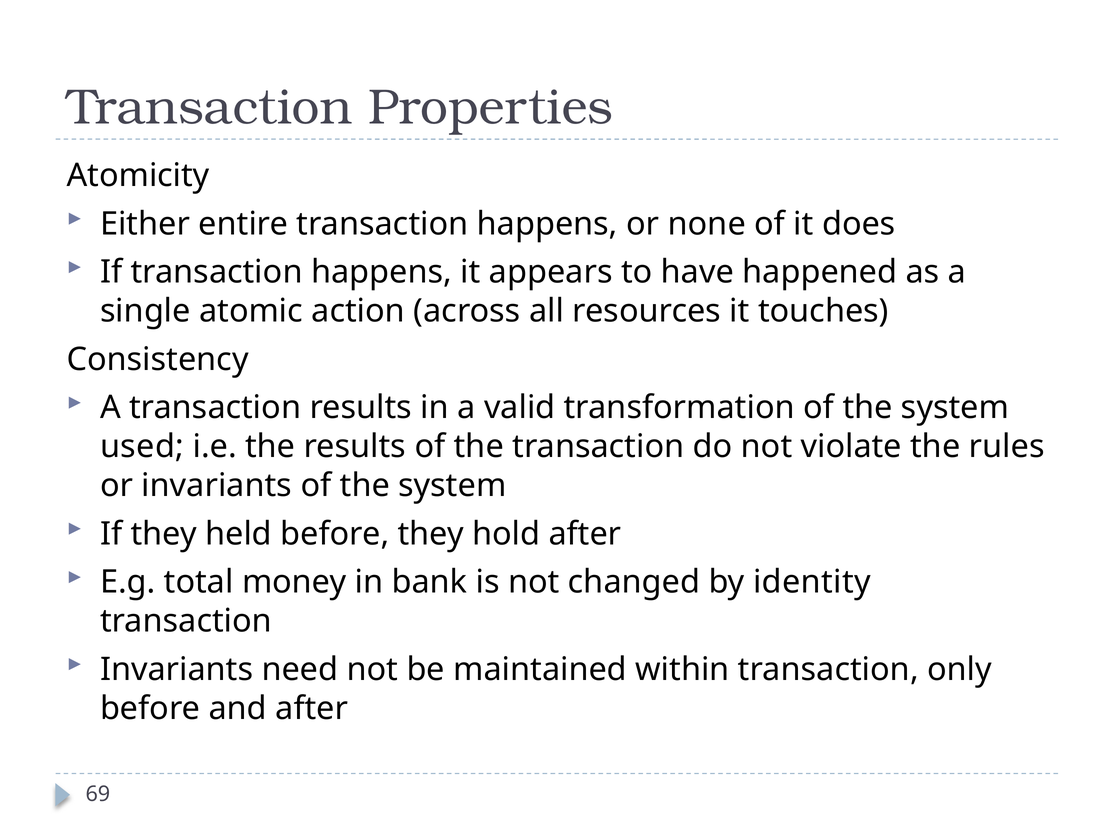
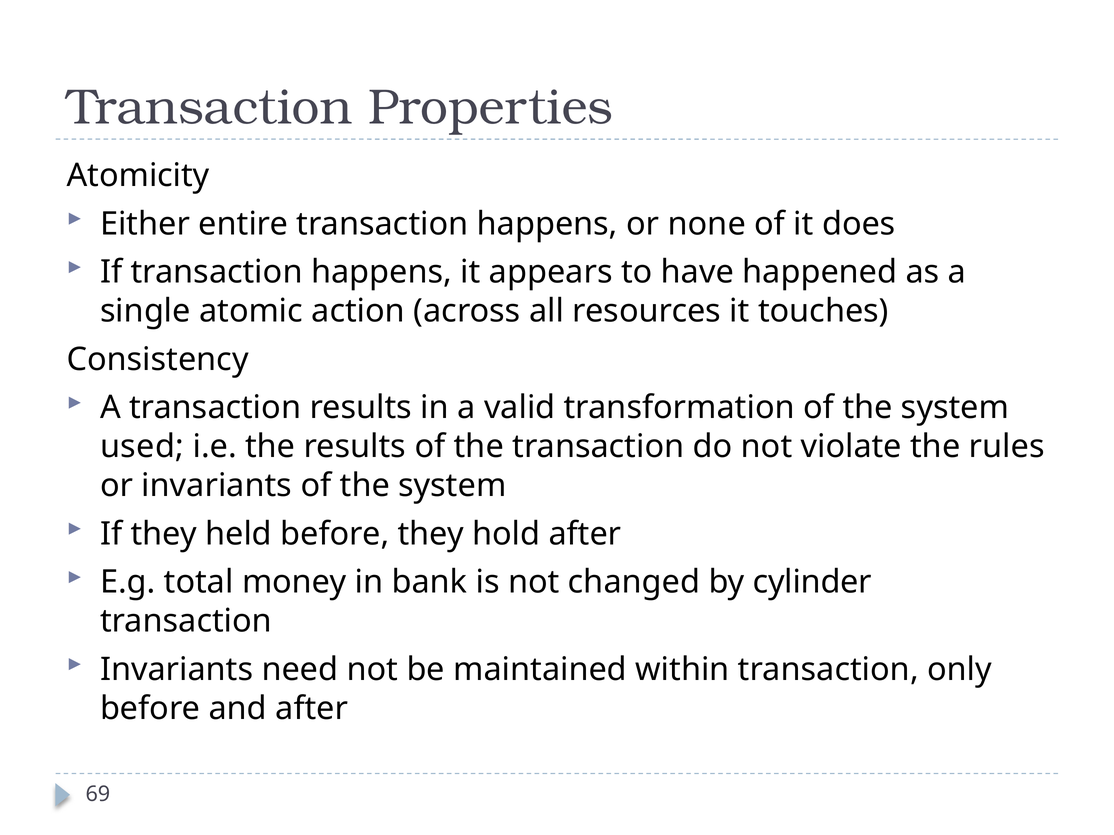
identity: identity -> cylinder (812, 583)
